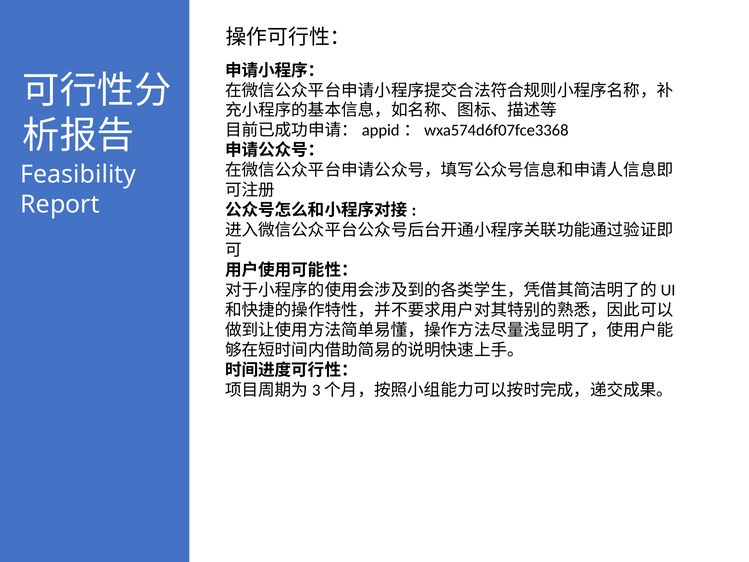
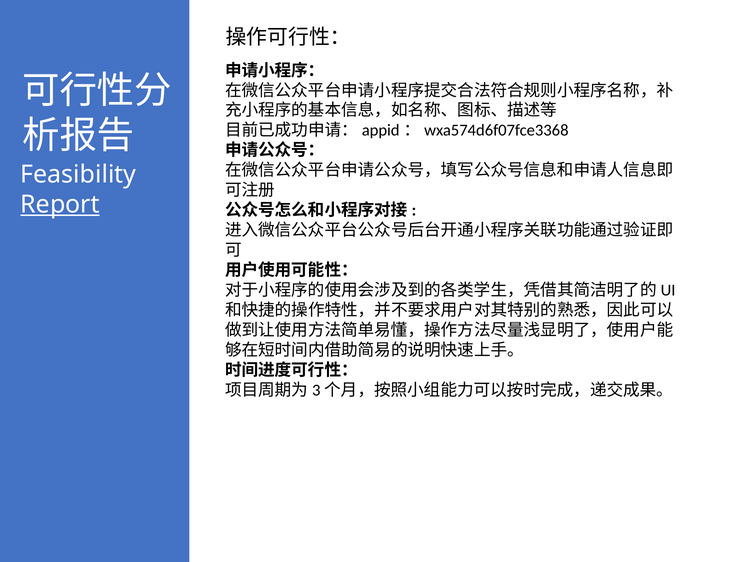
Report underline: none -> present (60, 205)
